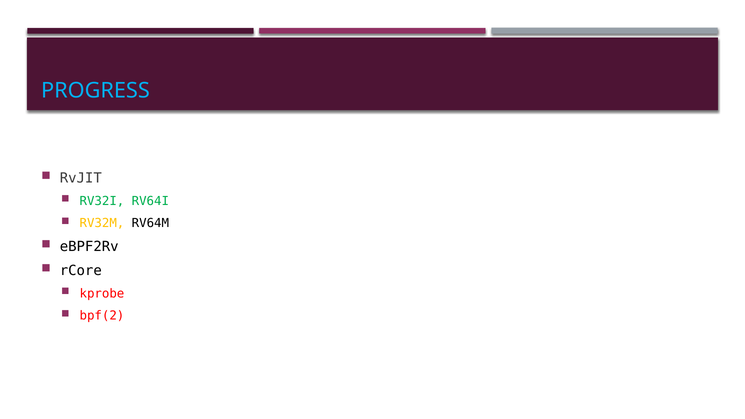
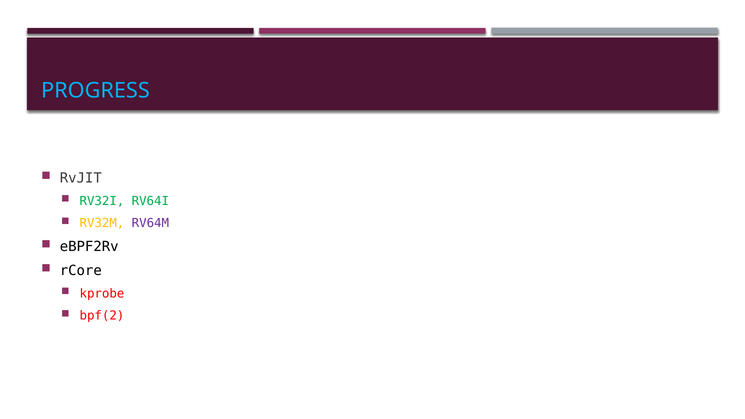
RV64M colour: black -> purple (150, 223)
